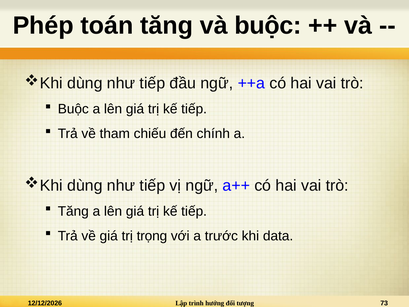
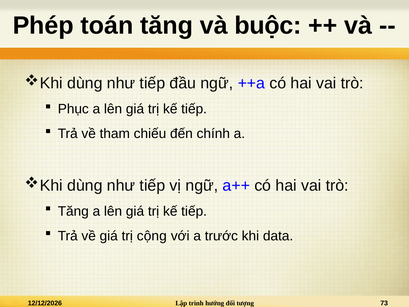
Buộc: Buộc -> Phục (73, 109)
trọng: trọng -> cộng (152, 236)
